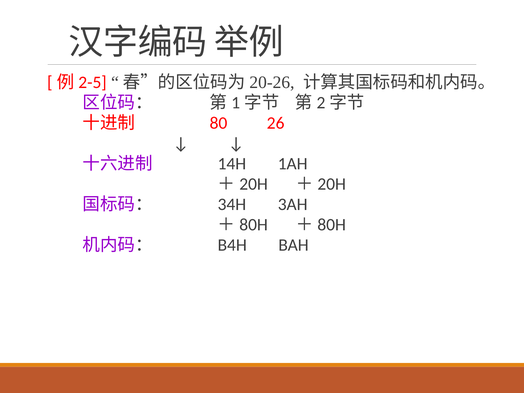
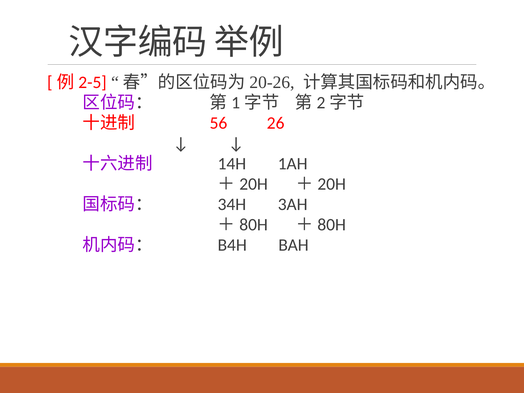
80: 80 -> 56 (218, 123)
